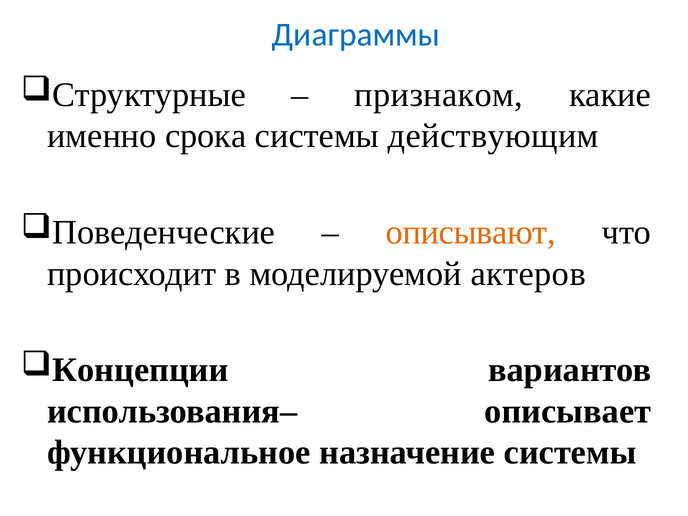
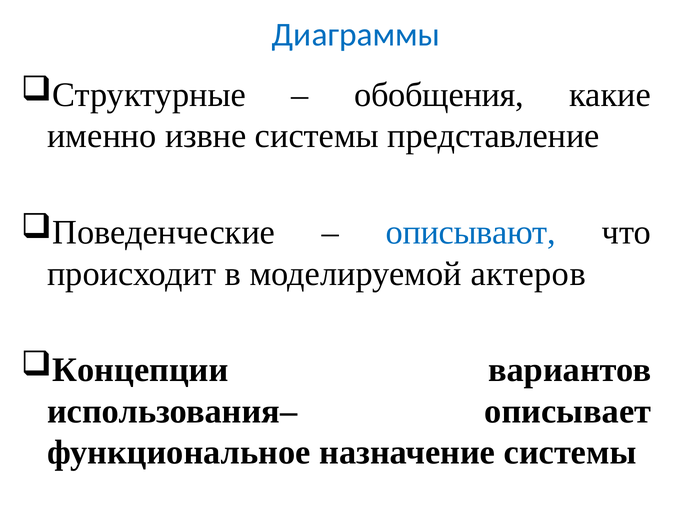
признаком: признаком -> обобщения (439, 95)
срока: срока -> извне (206, 136)
действующим: действующим -> представление (494, 136)
описывают colour: orange -> blue (471, 232)
